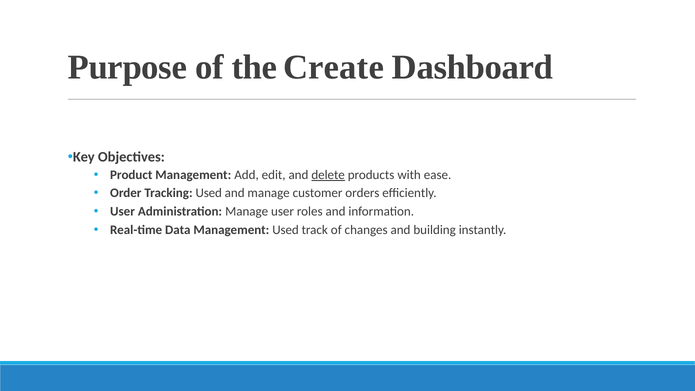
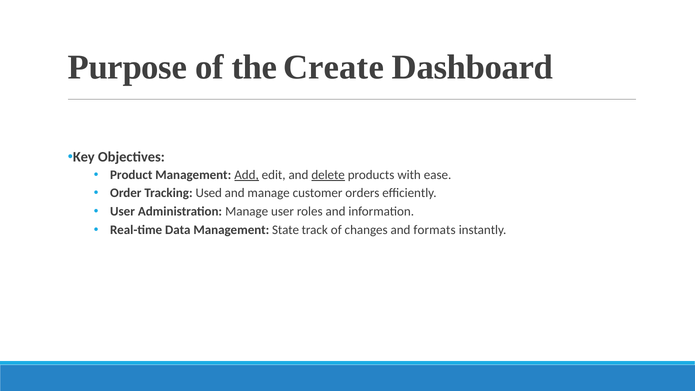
Add underline: none -> present (247, 175)
Management Used: Used -> State (286, 230)
building: building -> formats (435, 230)
